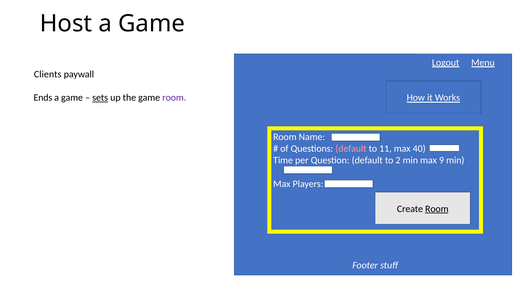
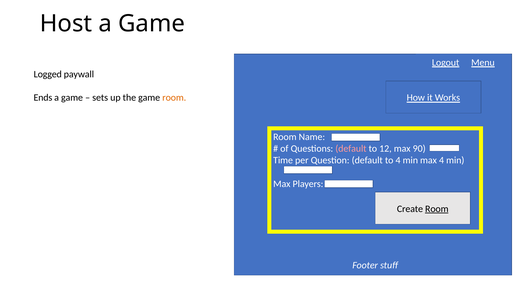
Clients: Clients -> Logged (48, 74)
sets underline: present -> none (100, 98)
room colour: purple -> orange (174, 98)
11: 11 -> 12 (385, 149)
40: 40 -> 90 (419, 149)
to 2: 2 -> 4 (398, 160)
max 9: 9 -> 4 (442, 160)
